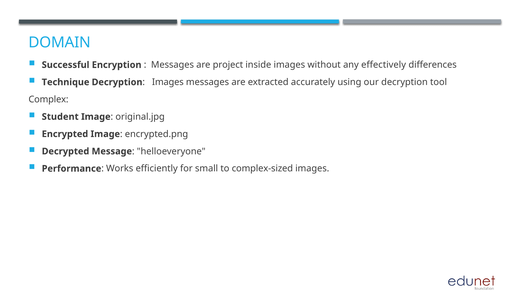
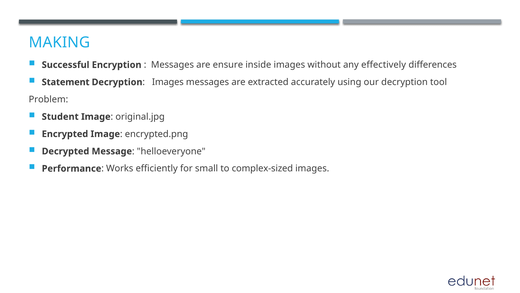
DOMAIN: DOMAIN -> MAKING (59, 43)
project: project -> ensure (228, 65)
Technique: Technique -> Statement (66, 82)
Complex: Complex -> Problem (48, 99)
